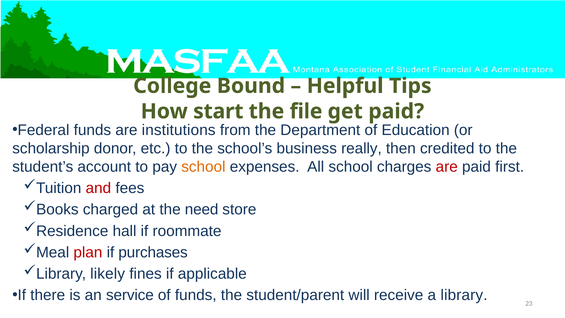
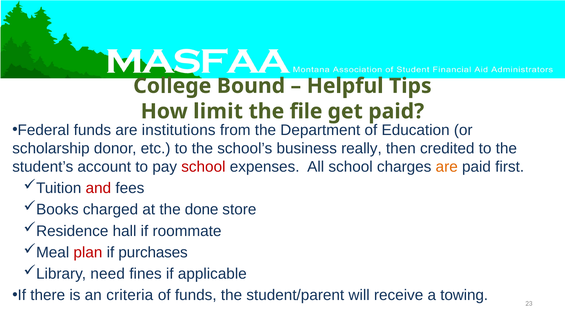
start: start -> limit (218, 111)
school colour: orange -> red (203, 167)
are colour: red -> orange (447, 167)
need: need -> done (202, 209)
likely: likely -> need (108, 274)
service: service -> criteria (130, 295)
library: library -> towing (464, 295)
